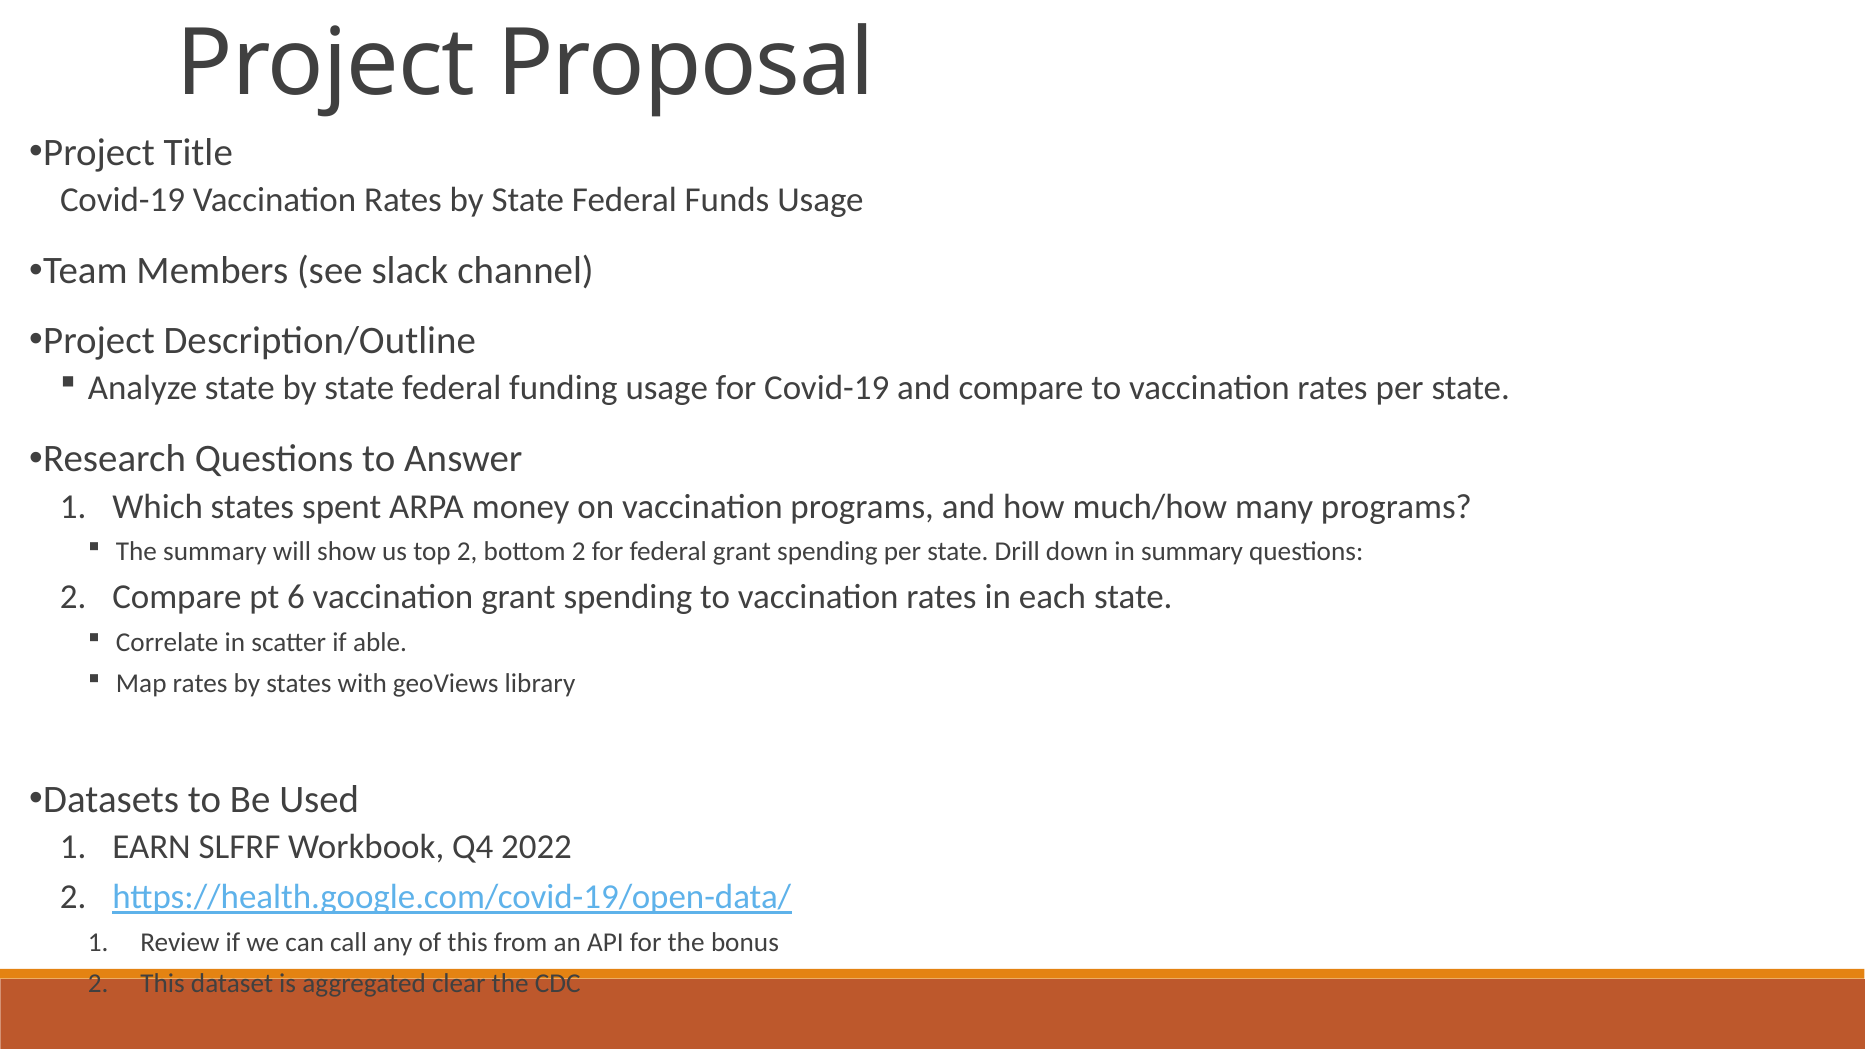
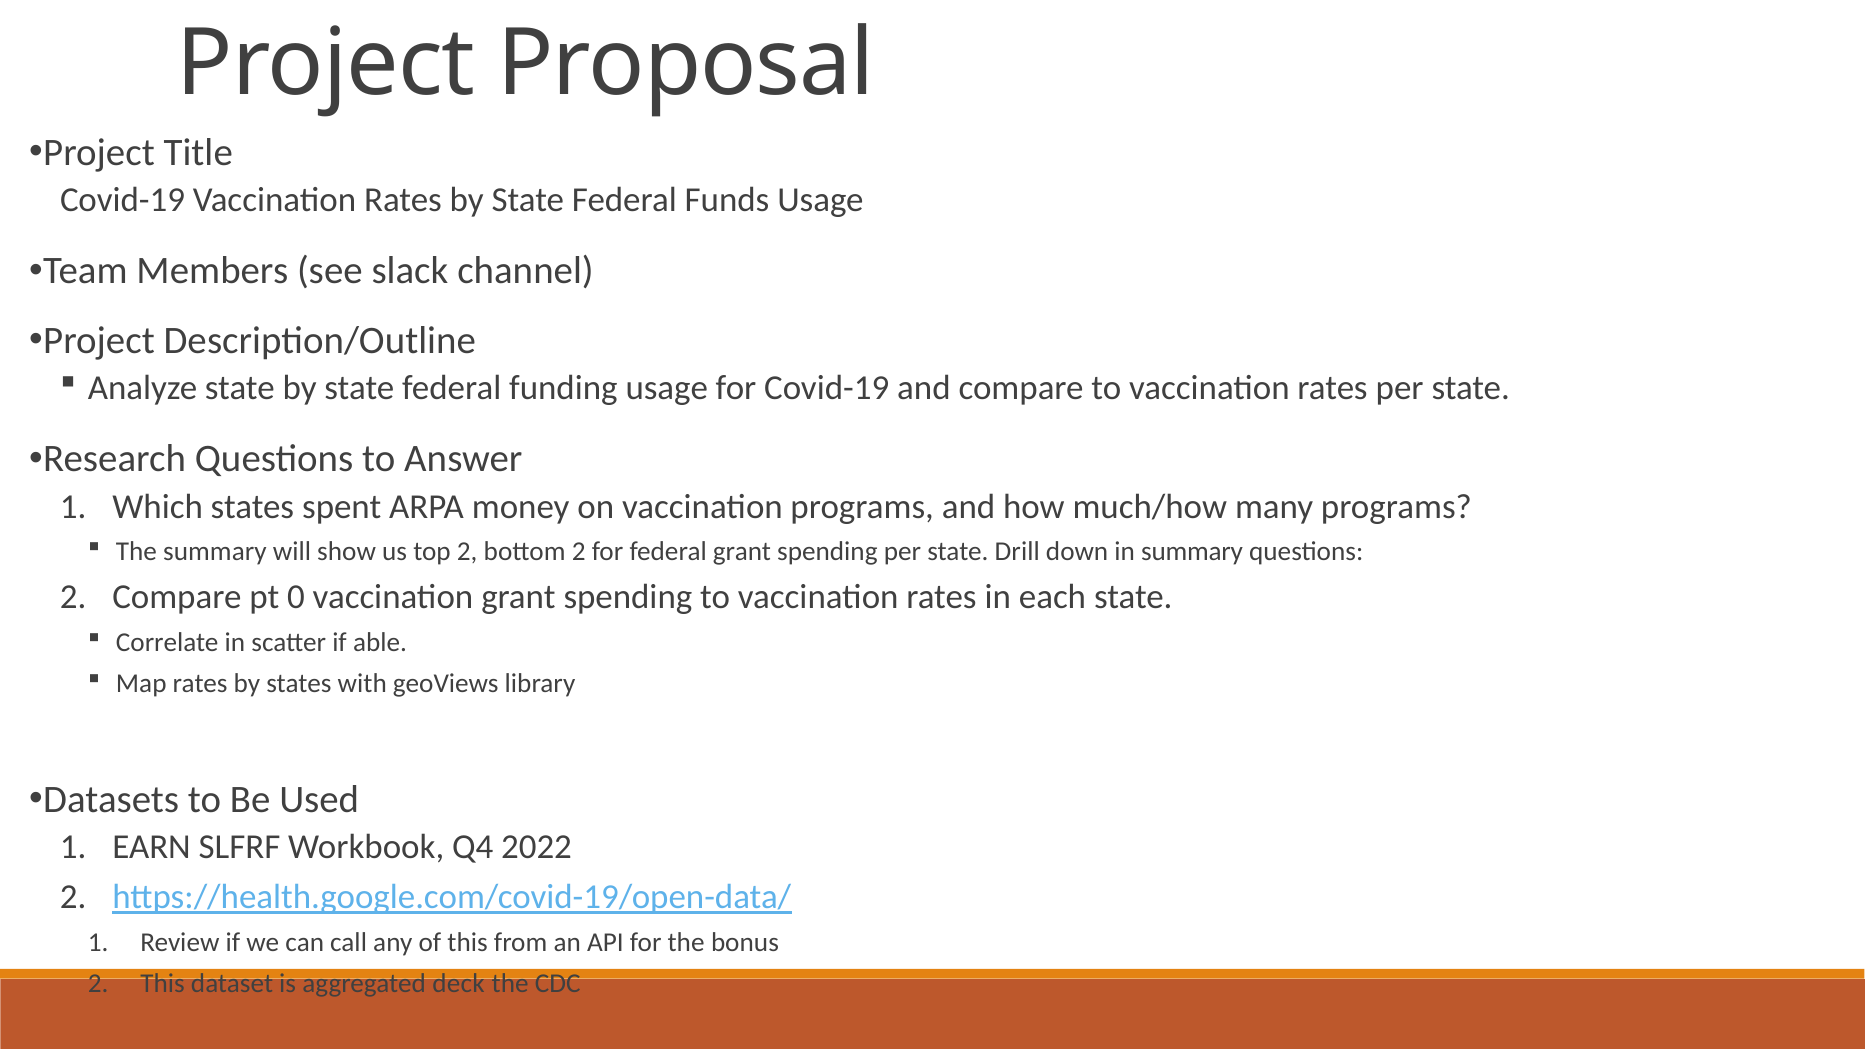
6: 6 -> 0 (296, 597)
clear: clear -> deck (459, 984)
